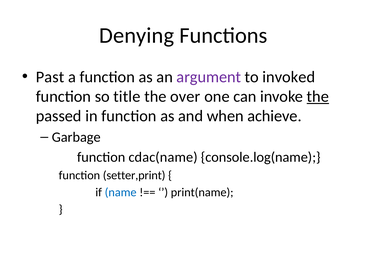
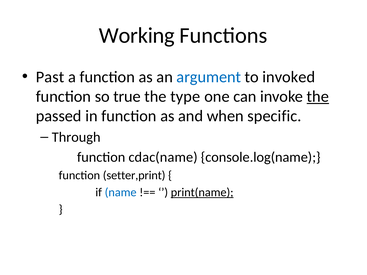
Denying: Denying -> Working (137, 36)
argument colour: purple -> blue (209, 77)
title: title -> true (127, 97)
over: over -> type (185, 97)
achieve: achieve -> specific (274, 116)
Garbage: Garbage -> Through (76, 137)
print(name underline: none -> present (202, 193)
